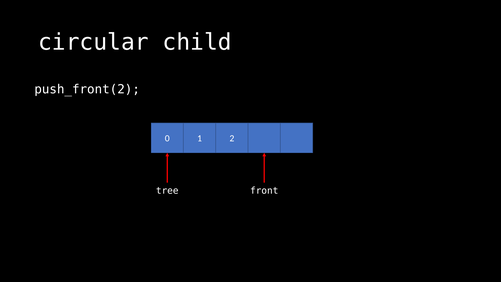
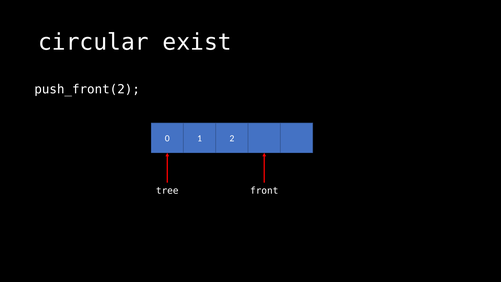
child: child -> exist (197, 42)
